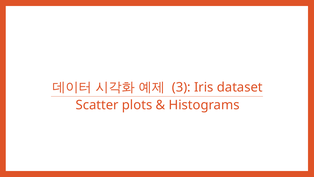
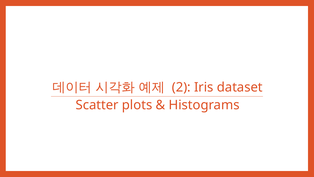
3: 3 -> 2 (181, 87)
